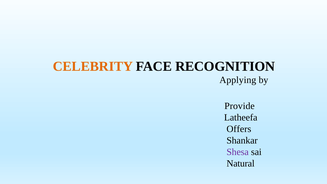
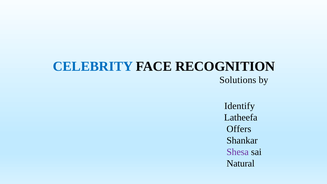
CELEBRITY colour: orange -> blue (93, 66)
Applying: Applying -> Solutions (238, 80)
Provide: Provide -> Identify (240, 106)
